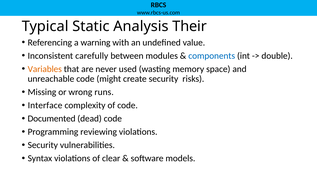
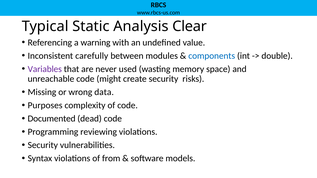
Their: Their -> Clear (190, 26)
Variables colour: orange -> purple (45, 69)
runs: runs -> data (104, 92)
Interface: Interface -> Purposes (45, 106)
clear: clear -> from (111, 159)
